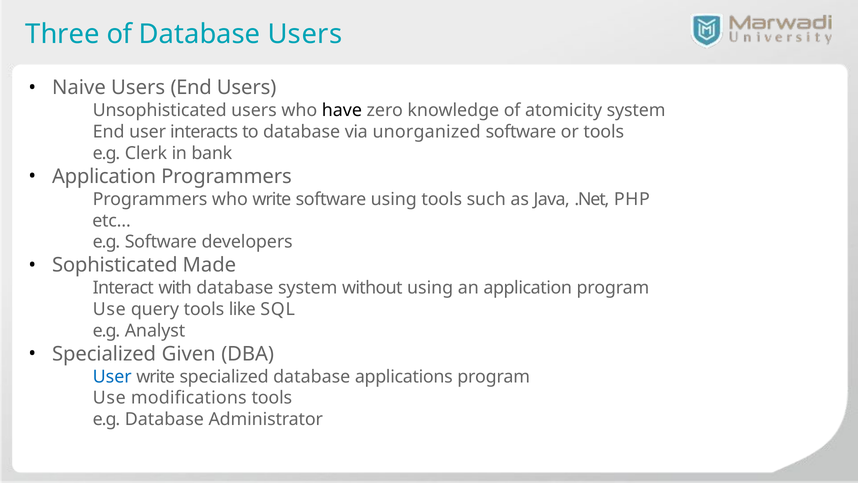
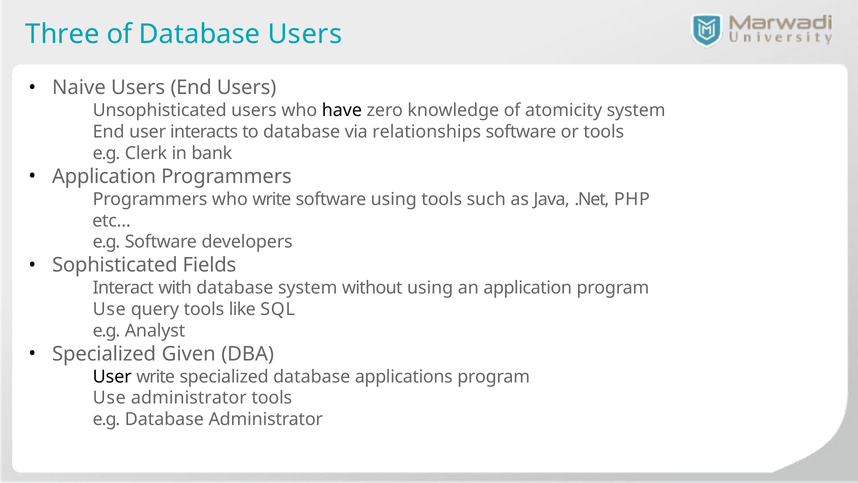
unorganized: unorganized -> relationships (427, 132)
Made: Made -> Fields (209, 265)
User colour: blue -> black (112, 376)
Use modifications: modifications -> administrator (189, 398)
